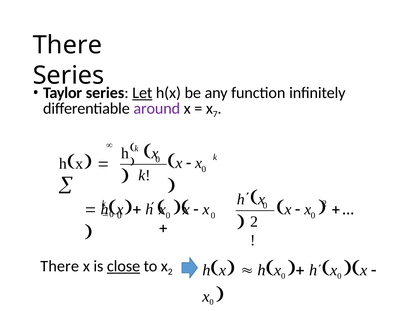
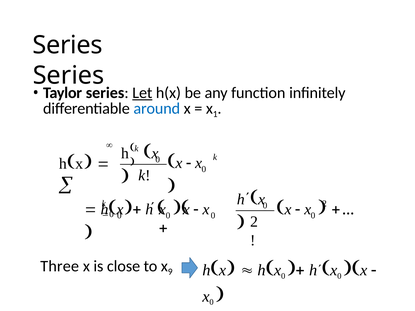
There: There -> Series (68, 45)
around colour: purple -> blue (157, 109)
7: 7 -> 1 (215, 114)
There: There -> Three (60, 266)
close underline: present -> none (124, 266)
x 2: 2 -> 9 (170, 272)
